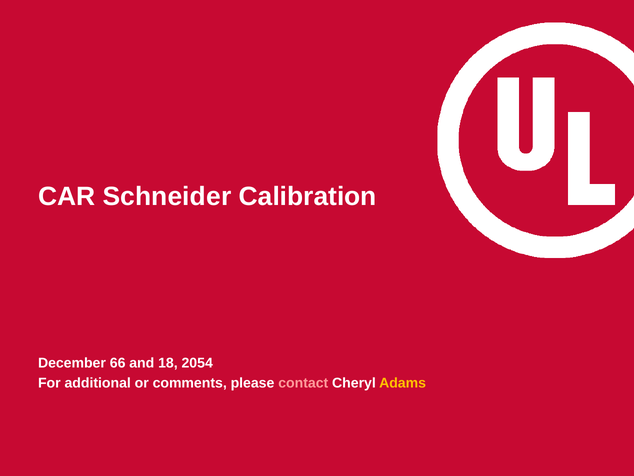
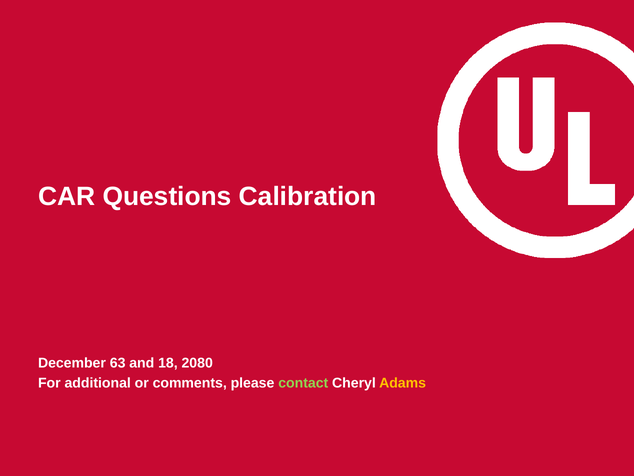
Schneider: Schneider -> Questions (167, 197)
66: 66 -> 63 (118, 363)
2054: 2054 -> 2080 (197, 363)
contact colour: pink -> light green (303, 382)
